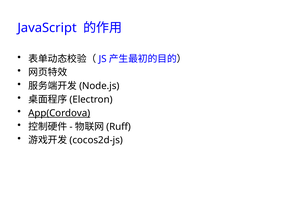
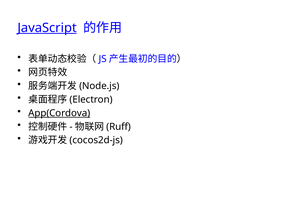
JavaScript underline: none -> present (47, 28)
